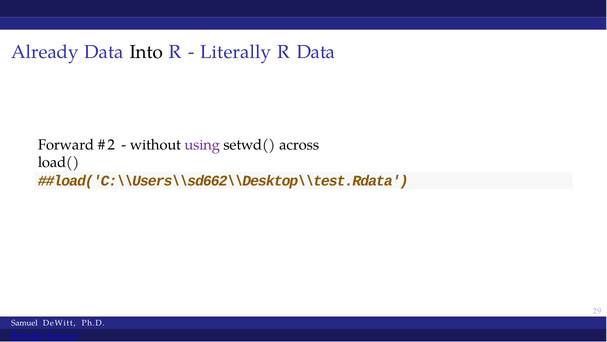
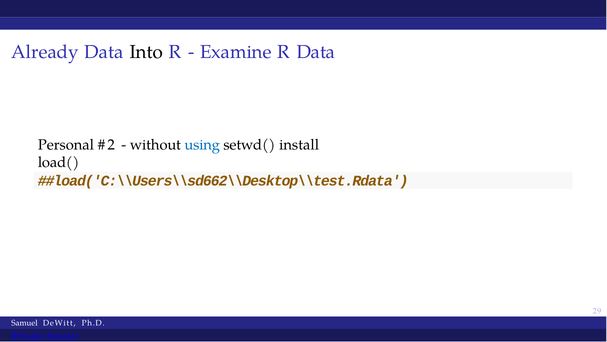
Literally: Literally -> Examine (236, 52)
Forward: Forward -> Personal (66, 145)
using colour: purple -> blue (202, 145)
across: across -> install (299, 145)
